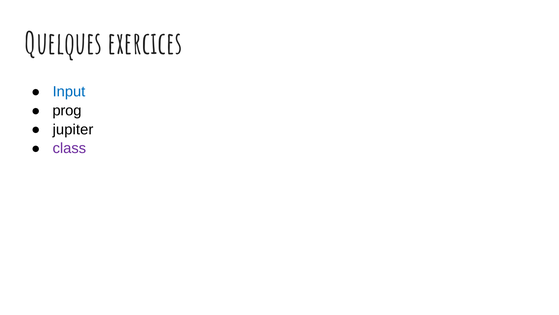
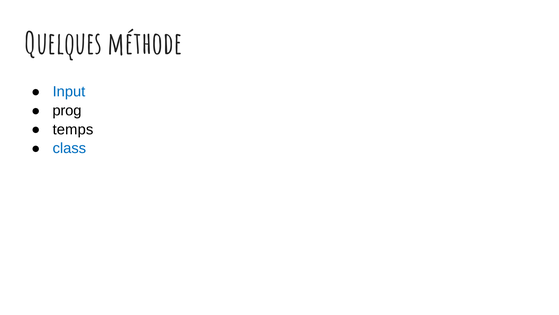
exercices: exercices -> méthode (145, 44)
jupiter: jupiter -> temps (73, 129)
class colour: purple -> blue (69, 148)
